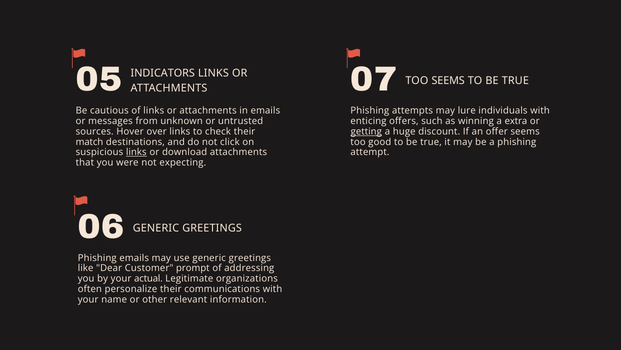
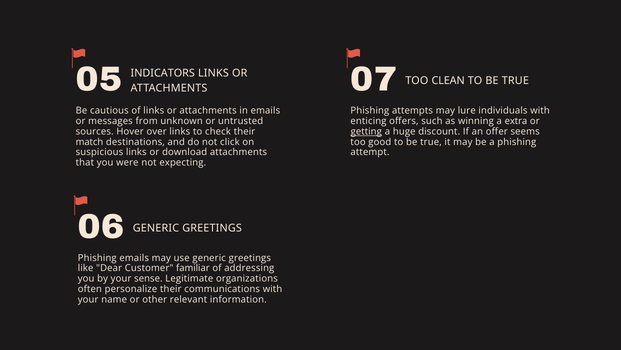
TOO SEEMS: SEEMS -> CLEAN (448, 81)
links underline: present -> none (136, 152)
prompt: prompt -> familiar (193, 268)
actual: actual -> sense (148, 278)
